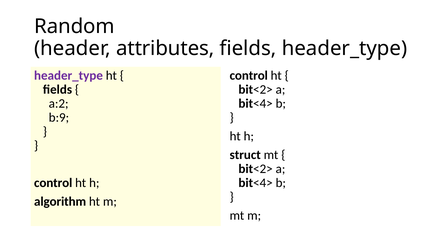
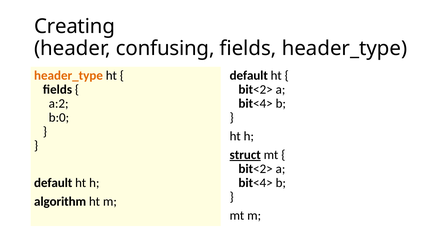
Random: Random -> Creating (74, 26)
attributes: attributes -> confusing (165, 49)
header_type colour: purple -> orange (68, 76)
control: control -> default (249, 76)
b:9: b:9 -> b:0 (59, 118)
struct underline: none -> present (245, 155)
control: control -> default (53, 183)
